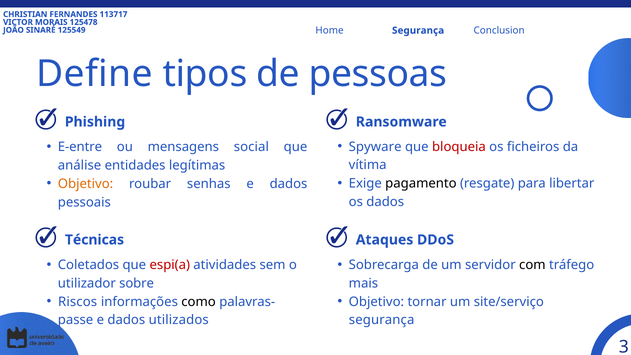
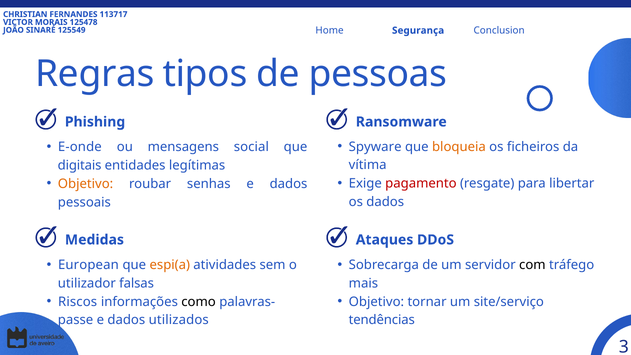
Define: Define -> Regras (95, 74)
bloqueia colour: red -> orange (459, 147)
E-entre: E-entre -> E-onde (80, 147)
análise: análise -> digitais (80, 165)
pagamento colour: black -> red (421, 183)
Técnicas: Técnicas -> Medidas (94, 240)
Coletados: Coletados -> European (88, 265)
espi(a colour: red -> orange (170, 265)
sobre: sobre -> falsas (137, 283)
segurança: segurança -> tendências (382, 320)
